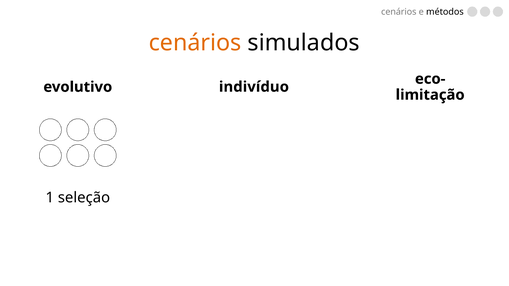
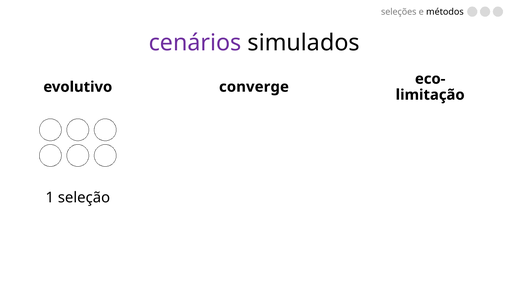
cenários: cenários -> seleções (399, 12)
cenários colour: orange -> purple (195, 43)
indivíduo: indivíduo -> converge (254, 87)
